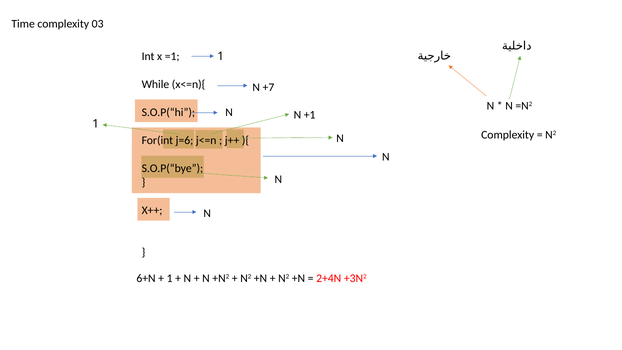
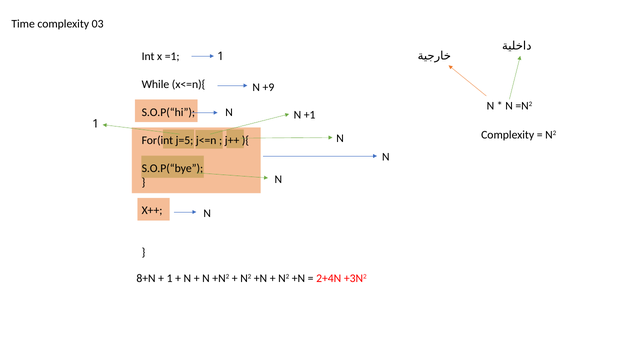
+7: +7 -> +9 (268, 87)
j=6: j=6 -> j=5 (185, 141)
6+N: 6+N -> 8+N (146, 279)
